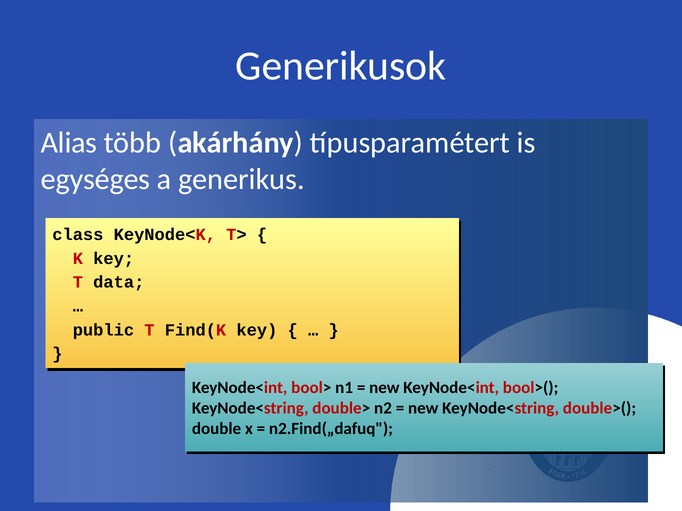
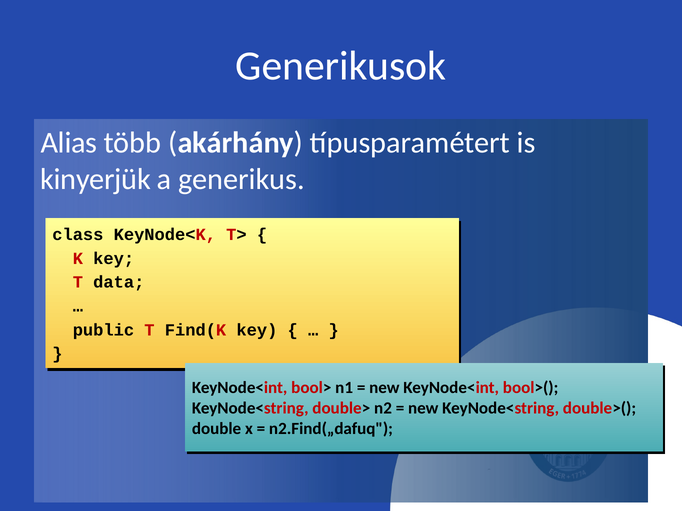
egységes: egységes -> kinyerjük (96, 179)
